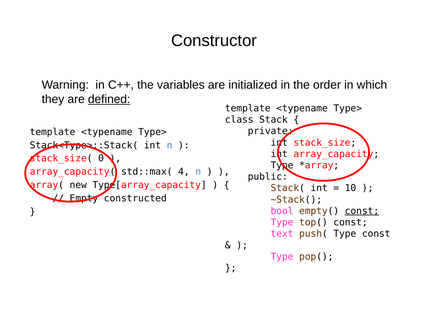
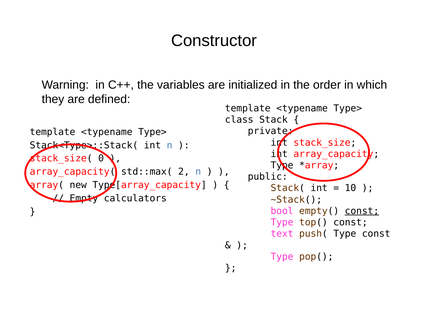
defined underline: present -> none (109, 99)
4: 4 -> 2 (184, 172)
constructed: constructed -> calculators (135, 198)
